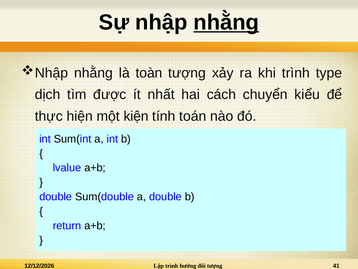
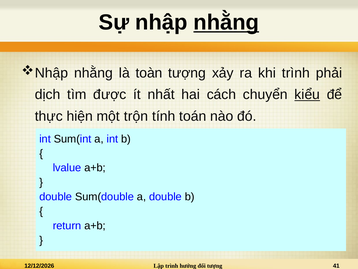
type: type -> phải (329, 73)
kiểu underline: none -> present (307, 94)
kiện: kiện -> trộn (136, 116)
